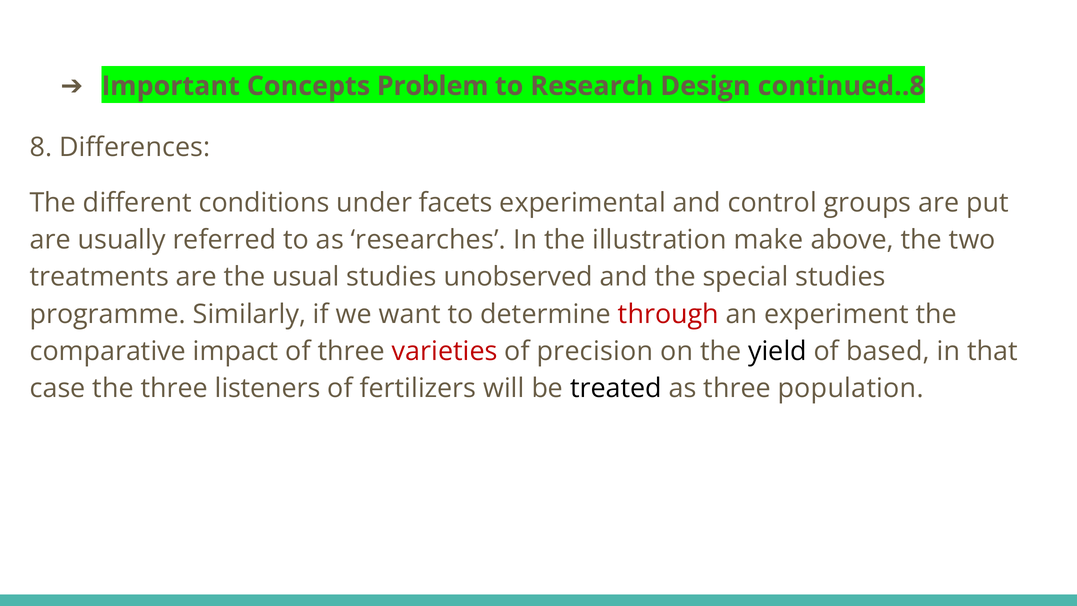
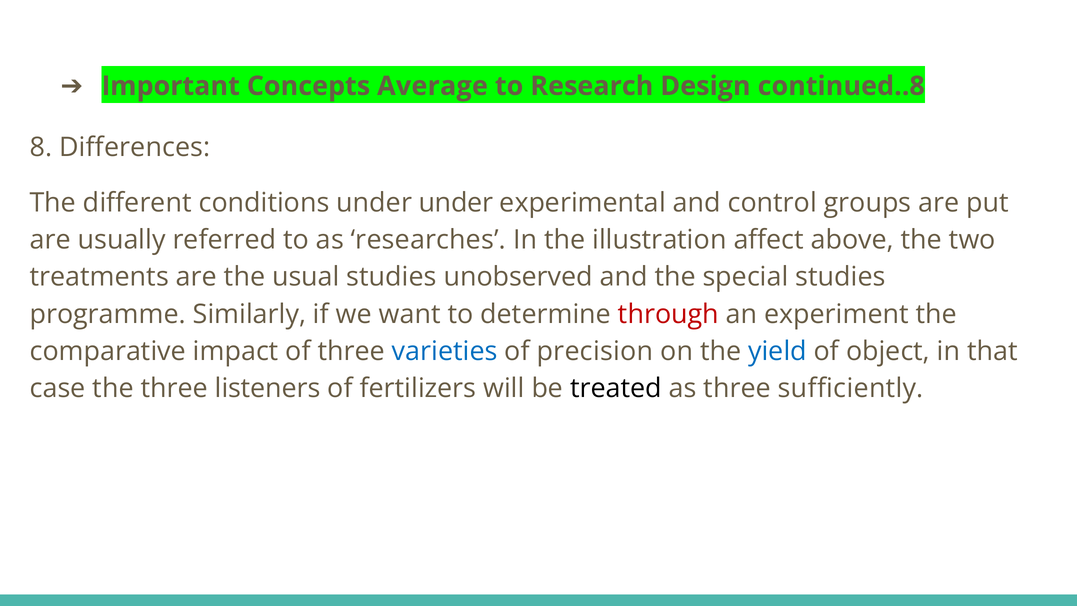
Problem: Problem -> Average (432, 86)
under facets: facets -> under (456, 203)
make: make -> affect (769, 240)
varieties colour: red -> blue (445, 351)
yield colour: black -> blue (777, 351)
based: based -> object (888, 351)
population: population -> sufficiently (851, 388)
